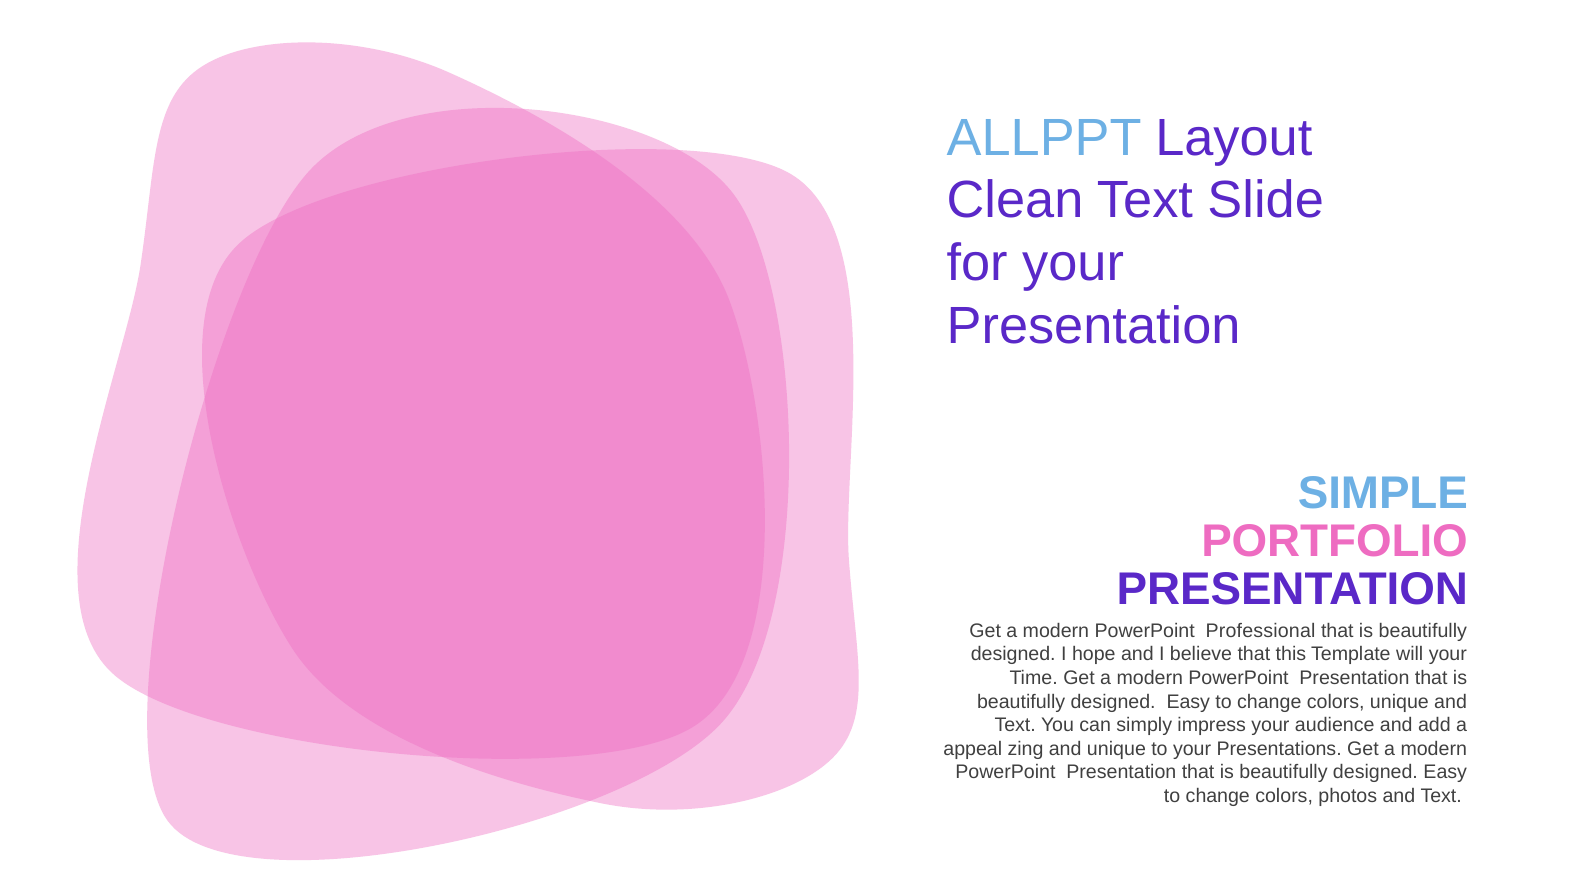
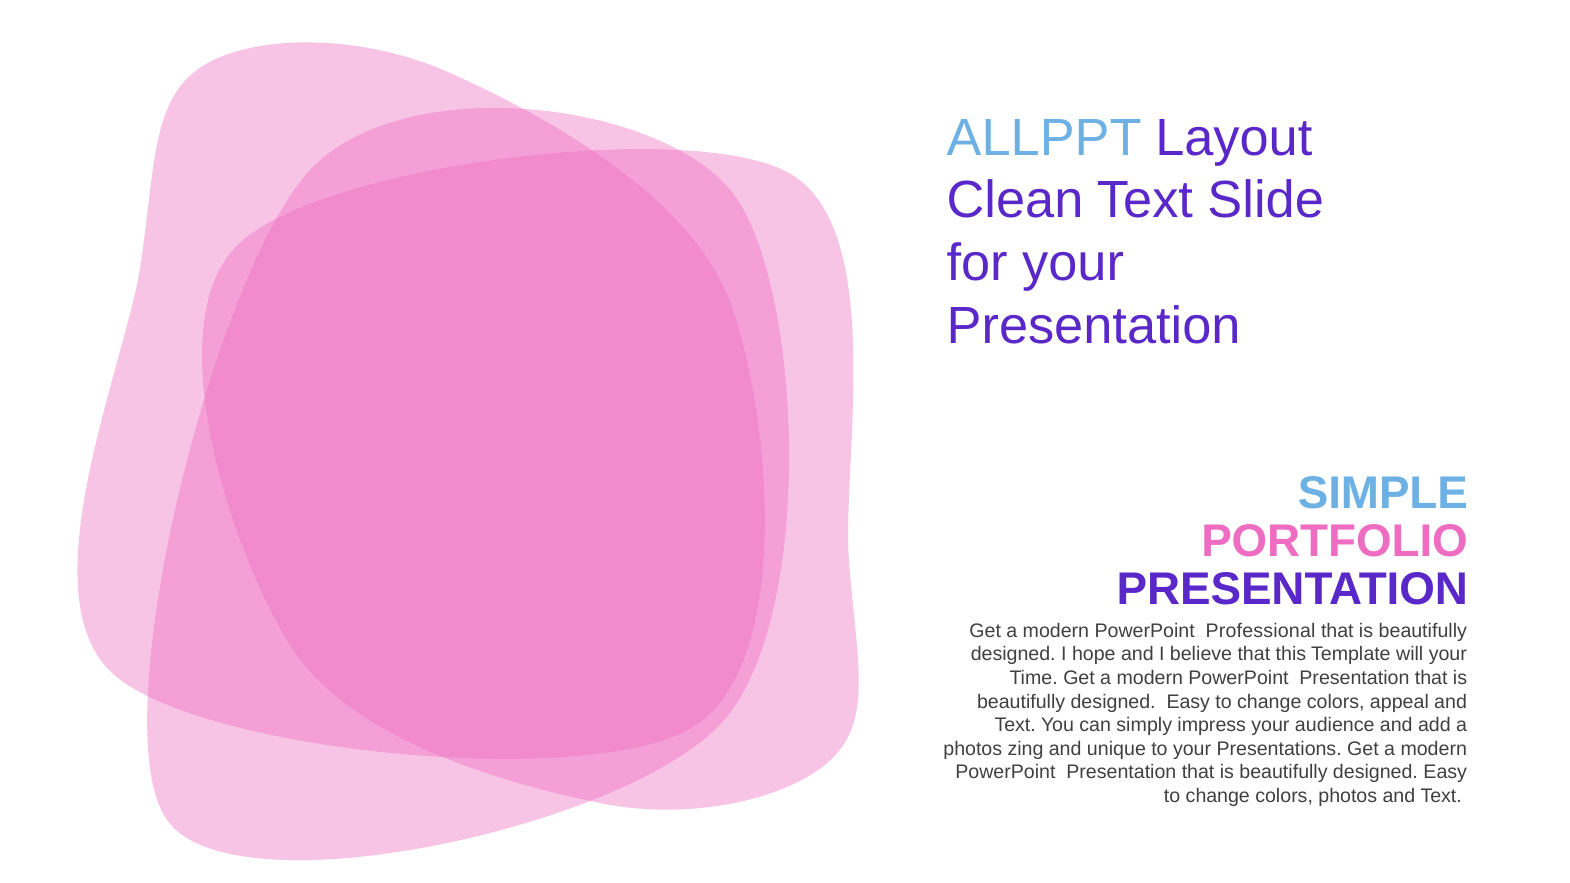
colors unique: unique -> appeal (1399, 702)
appeal: appeal -> photos (973, 749)
